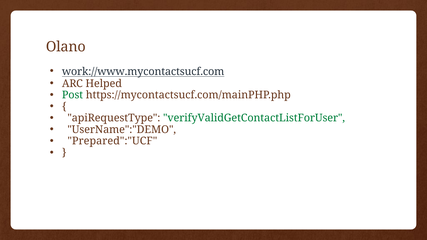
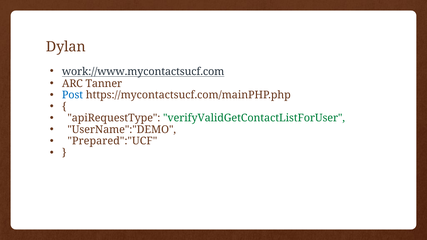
Olano: Olano -> Dylan (66, 47)
Helped: Helped -> Tanner (104, 84)
Post colour: green -> blue (73, 95)
